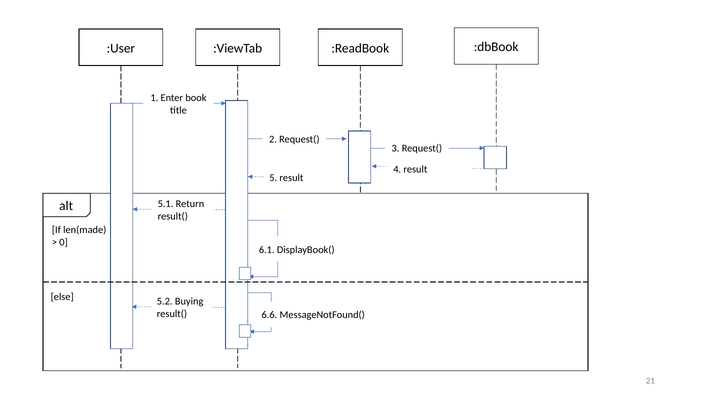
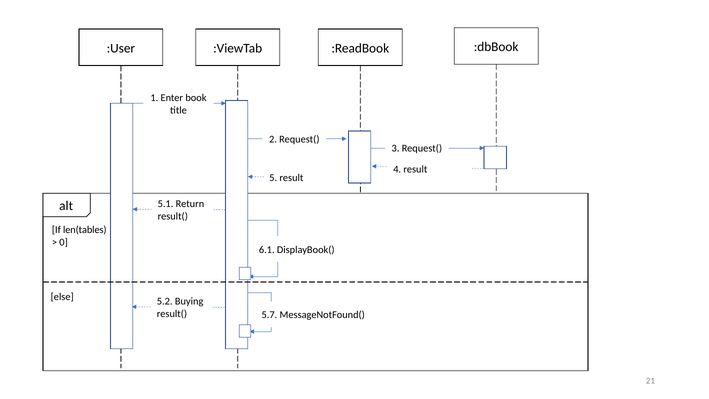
len(made: len(made -> len(tables (85, 230)
6.6: 6.6 -> 5.7 (269, 315)
